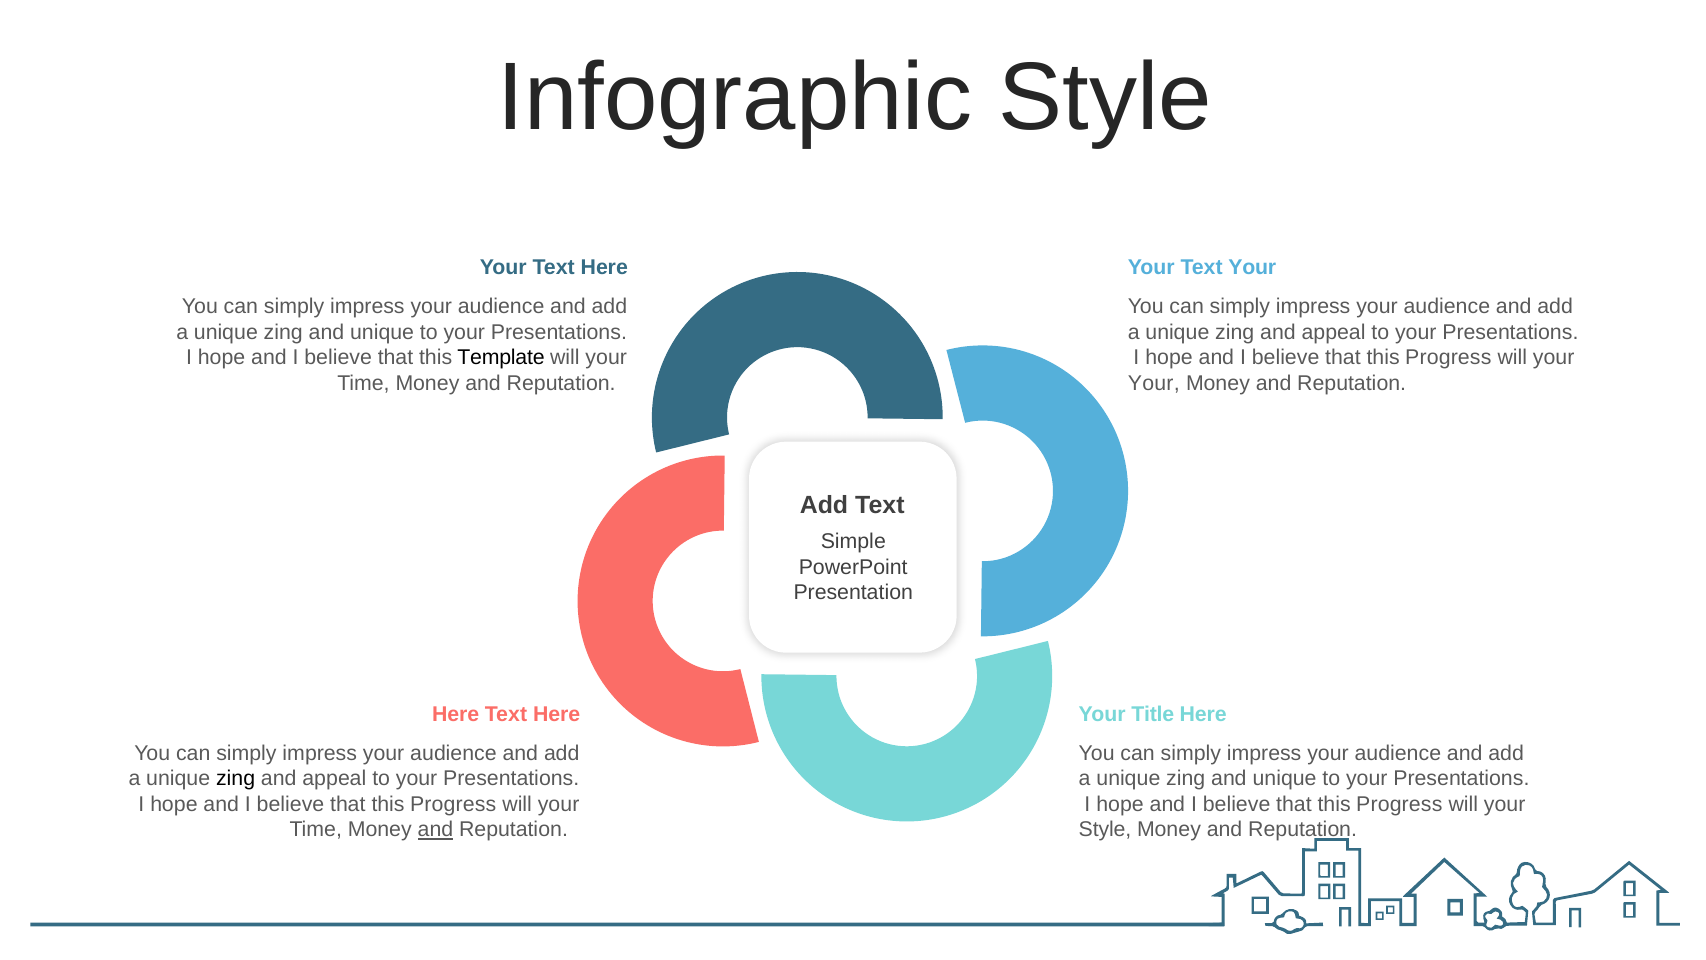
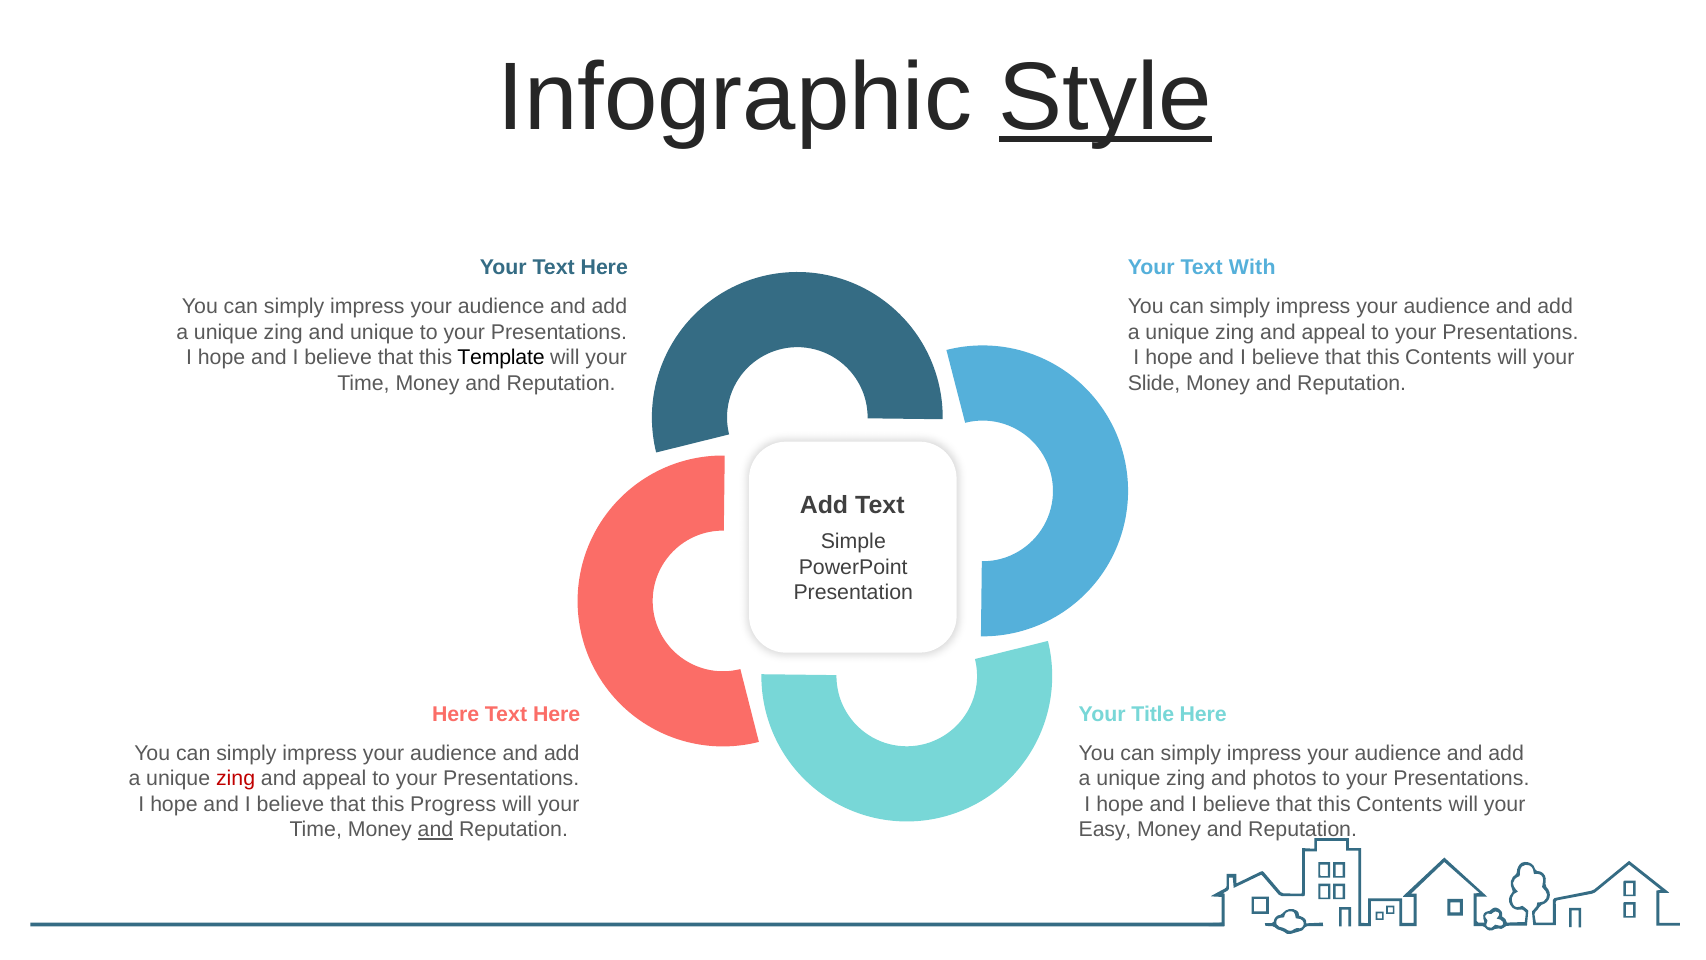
Style underline: none -> present (1105, 98)
Text Your: Your -> With (1252, 268)
Progress: Progress -> Contents (1448, 358)
Your: Your -> Slide (1154, 383)
zing colour: black -> red (236, 778)
unique: unique -> photos (1285, 778)
Progress: Progress -> Contents (1399, 804)
Style: Style -> Easy (1105, 830)
